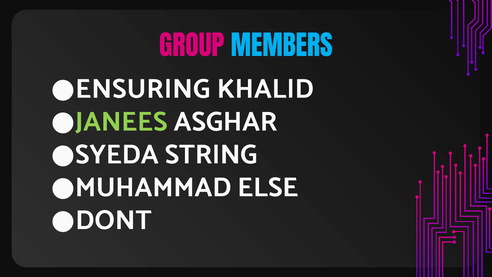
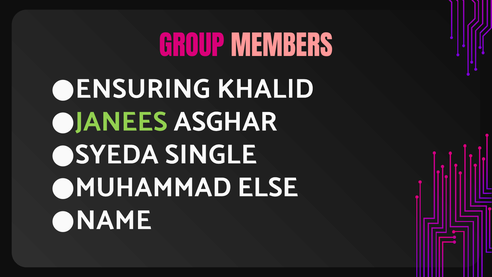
MEMBERS colour: light blue -> pink (282, 47)
STRING: STRING -> SINGLE (211, 154)
DONT: DONT -> NAME (114, 220)
